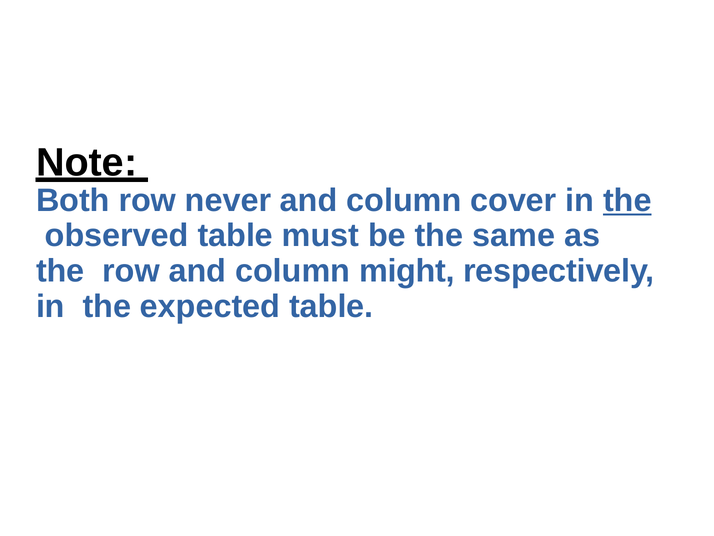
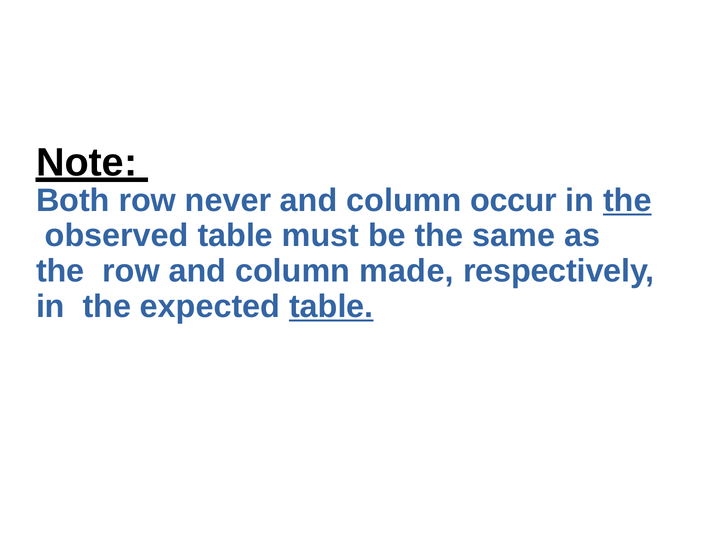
cover: cover -> occur (514, 200)
might: might -> made (406, 271)
table underline: none -> present (331, 306)
